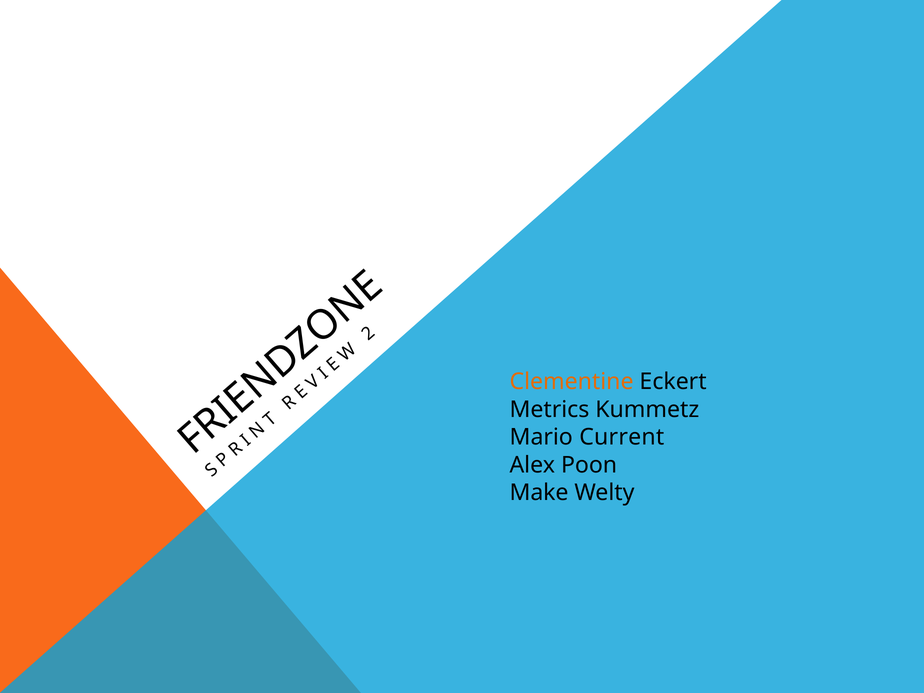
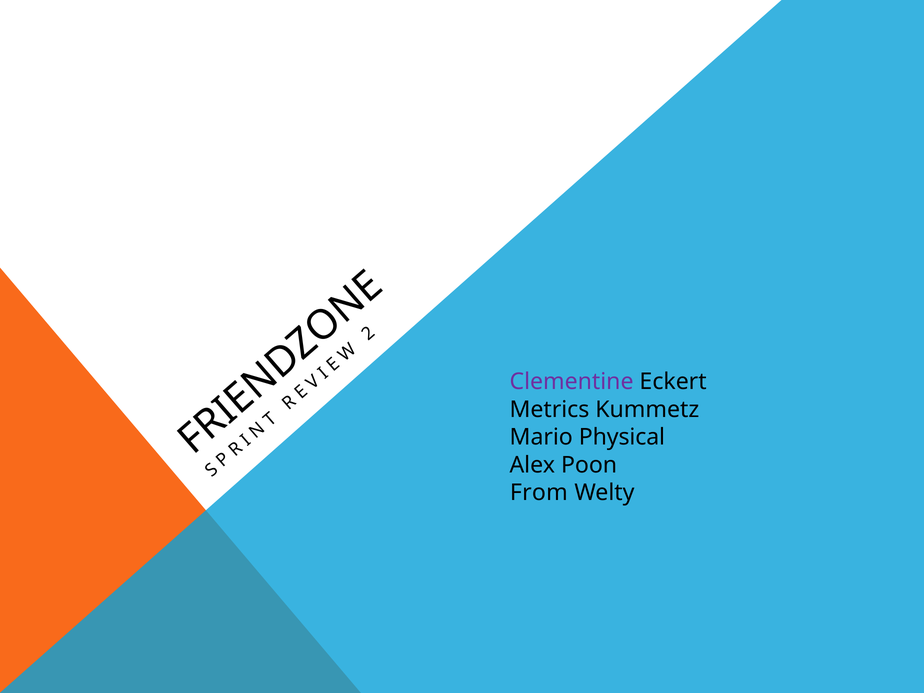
Clementine colour: orange -> purple (572, 382)
Current: Current -> Physical (622, 437)
Make: Make -> From (539, 493)
